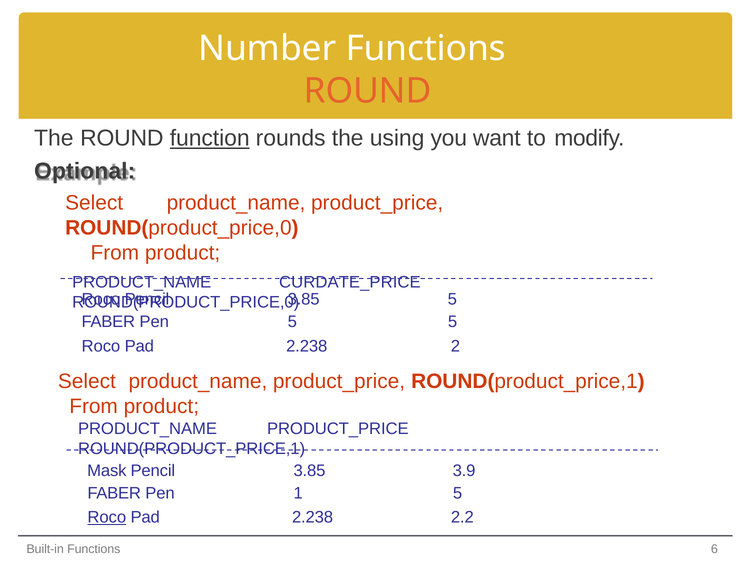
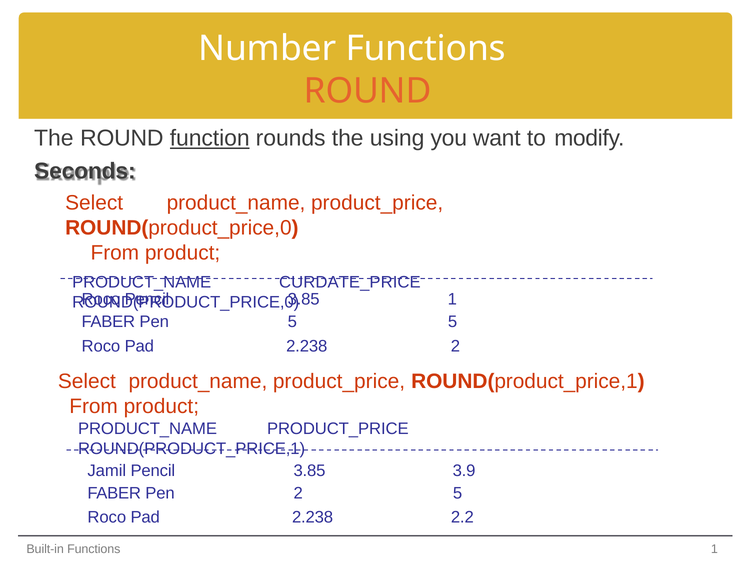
Optional: Optional -> Seconds (85, 171)
3.85 5: 5 -> 1 (452, 300)
Mask: Mask -> Jamil (107, 471)
Pen 1: 1 -> 2 (298, 493)
Roco underline: present -> none (107, 517)
Functions 6: 6 -> 1 (714, 549)
